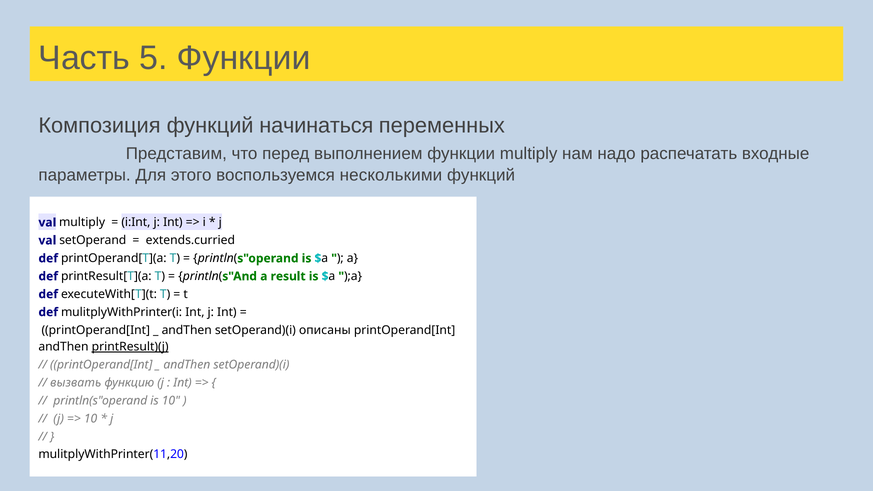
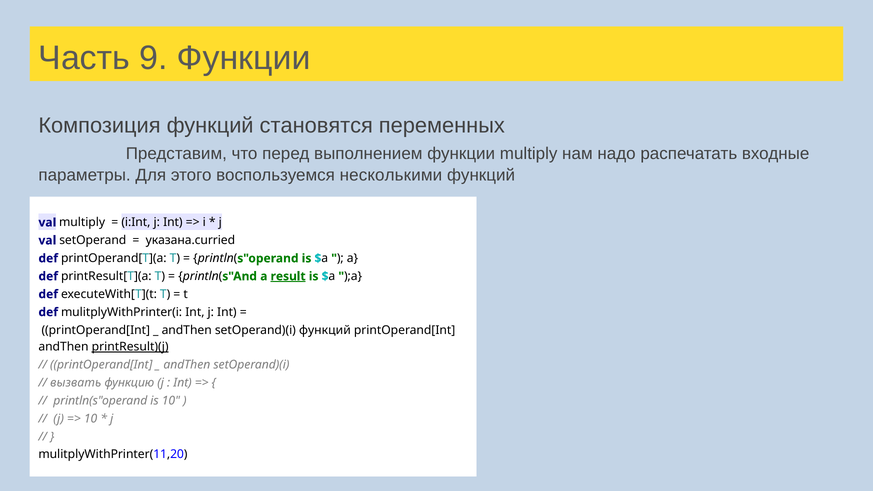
5: 5 -> 9 (153, 58)
начинаться: начинаться -> становятся (316, 126)
extends.curried: extends.curried -> указана.curried (190, 240)
result underline: none -> present (288, 276)
setOperand)(i описаны: описаны -> функций (325, 330)
